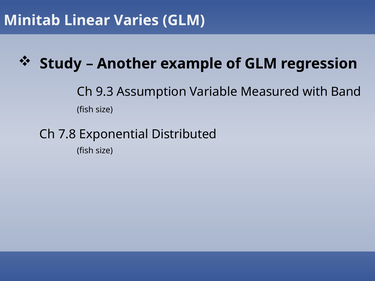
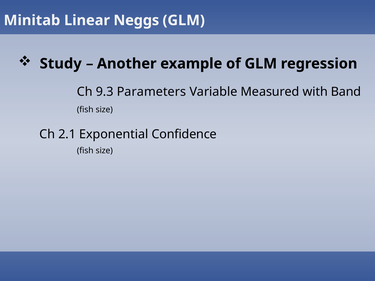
Varies: Varies -> Neggs (136, 20)
Assumption: Assumption -> Parameters (151, 92)
7.8: 7.8 -> 2.1 (67, 134)
Distributed: Distributed -> Confidence (184, 134)
